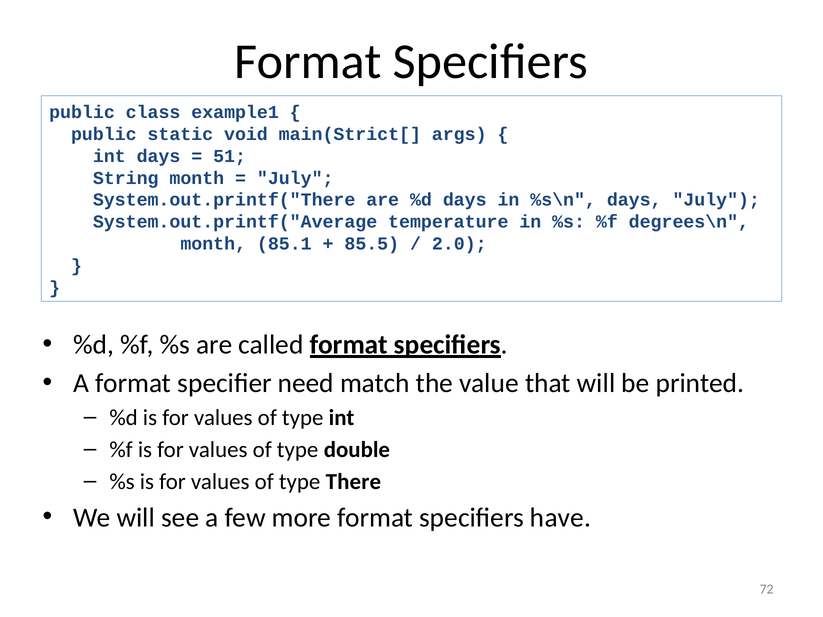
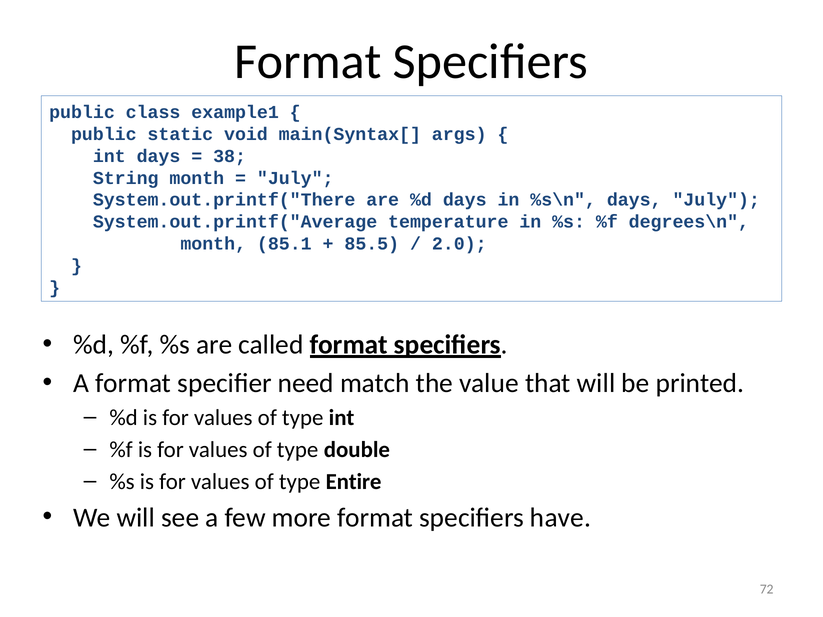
main(Strict[: main(Strict[ -> main(Syntax[ (350, 134)
51: 51 -> 38 (230, 156)
There: There -> Entire (354, 482)
